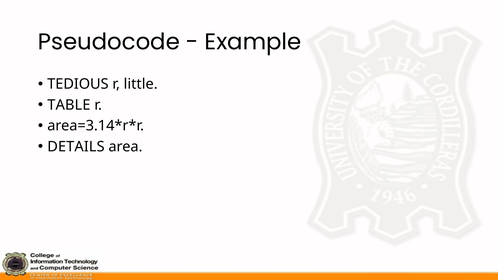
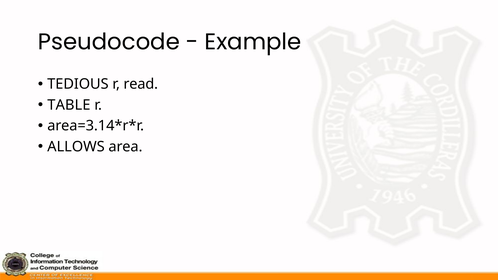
little: little -> read (141, 84)
DETAILS: DETAILS -> ALLOWS (76, 147)
